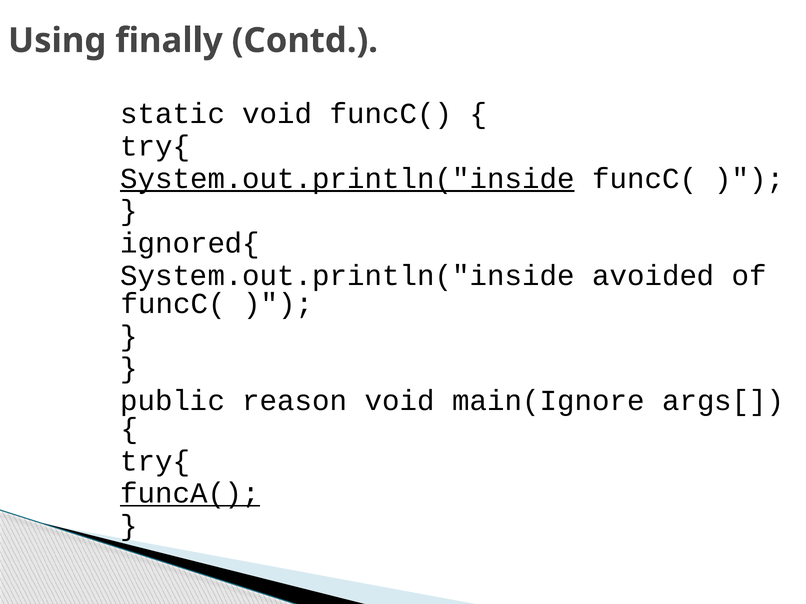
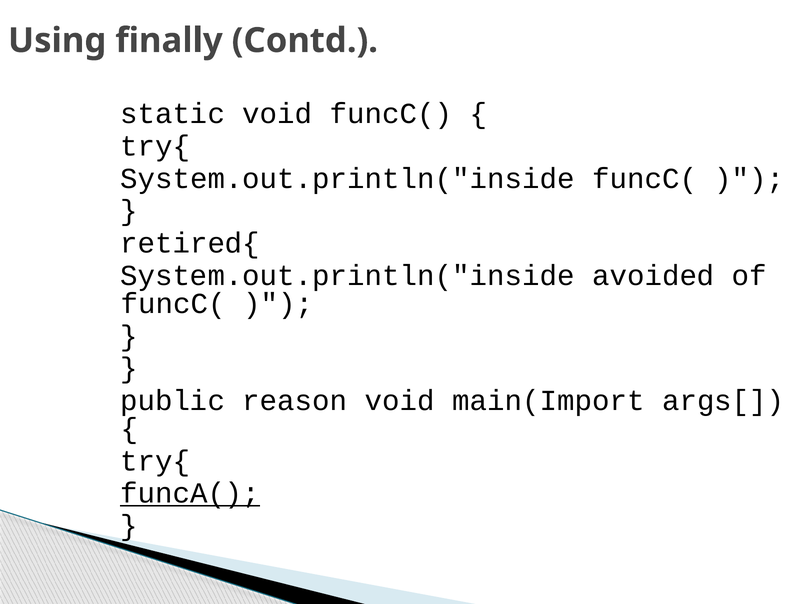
System.out.println("inside underline: present -> none (347, 179)
ignored{: ignored{ -> retired{ (190, 243)
main(Ignore: main(Ignore -> main(Import (548, 401)
